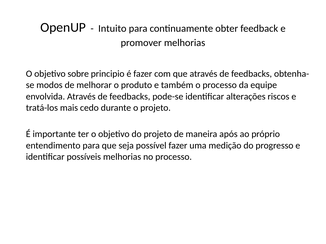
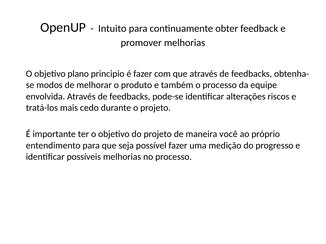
sobre: sobre -> plano (78, 74)
após: após -> você (228, 134)
